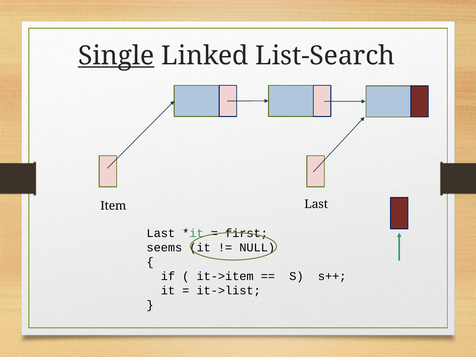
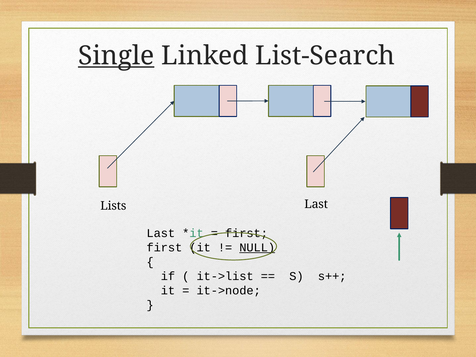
Item: Item -> Lists (113, 206)
seems: seems -> first (164, 248)
NULL underline: none -> present (257, 248)
it->item: it->item -> it->list (225, 276)
it->list: it->list -> it->node (229, 290)
